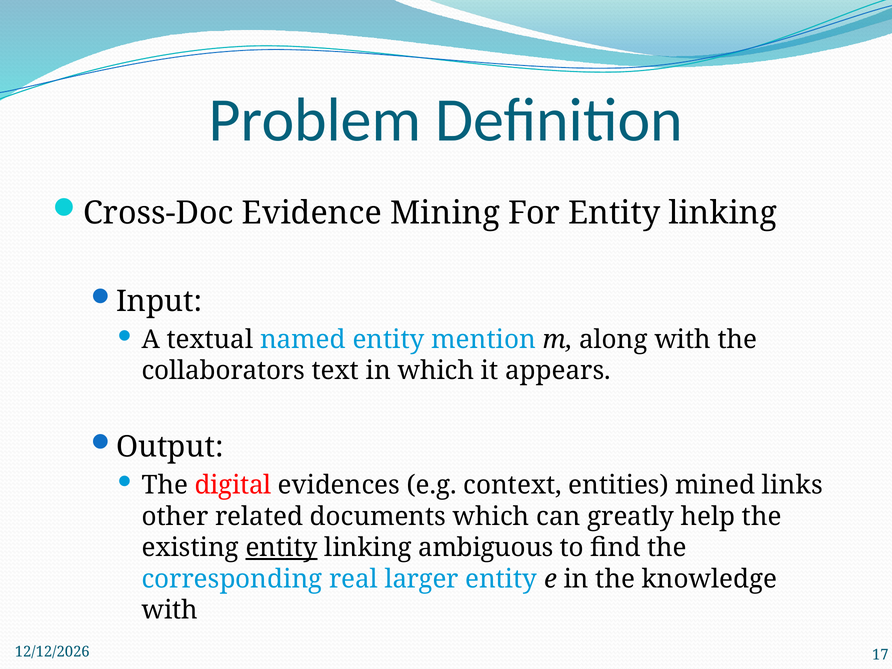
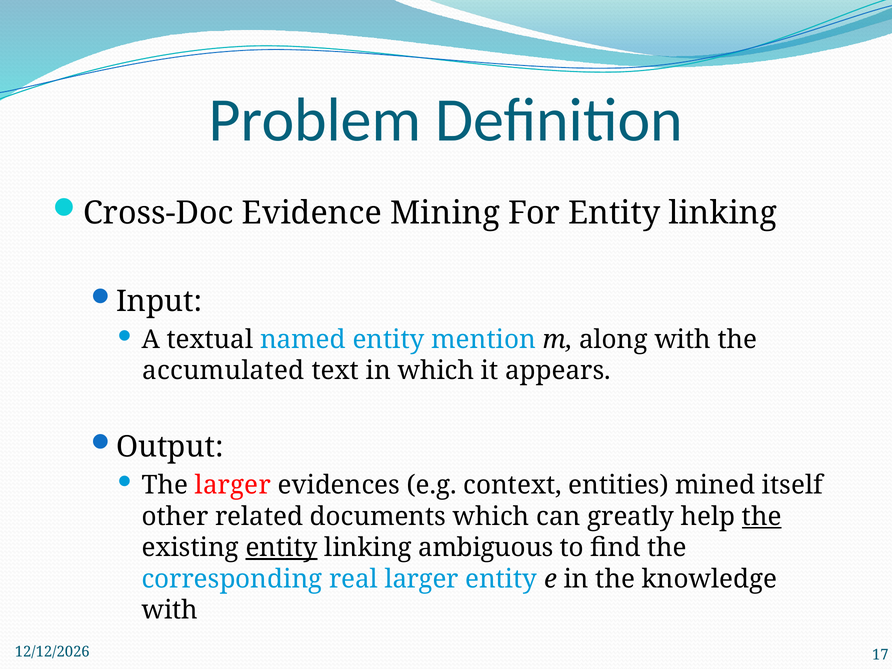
collaborators: collaborators -> accumulated (223, 371)
The digital: digital -> larger (233, 485)
links: links -> itself (792, 485)
the underline: none -> present (762, 517)
